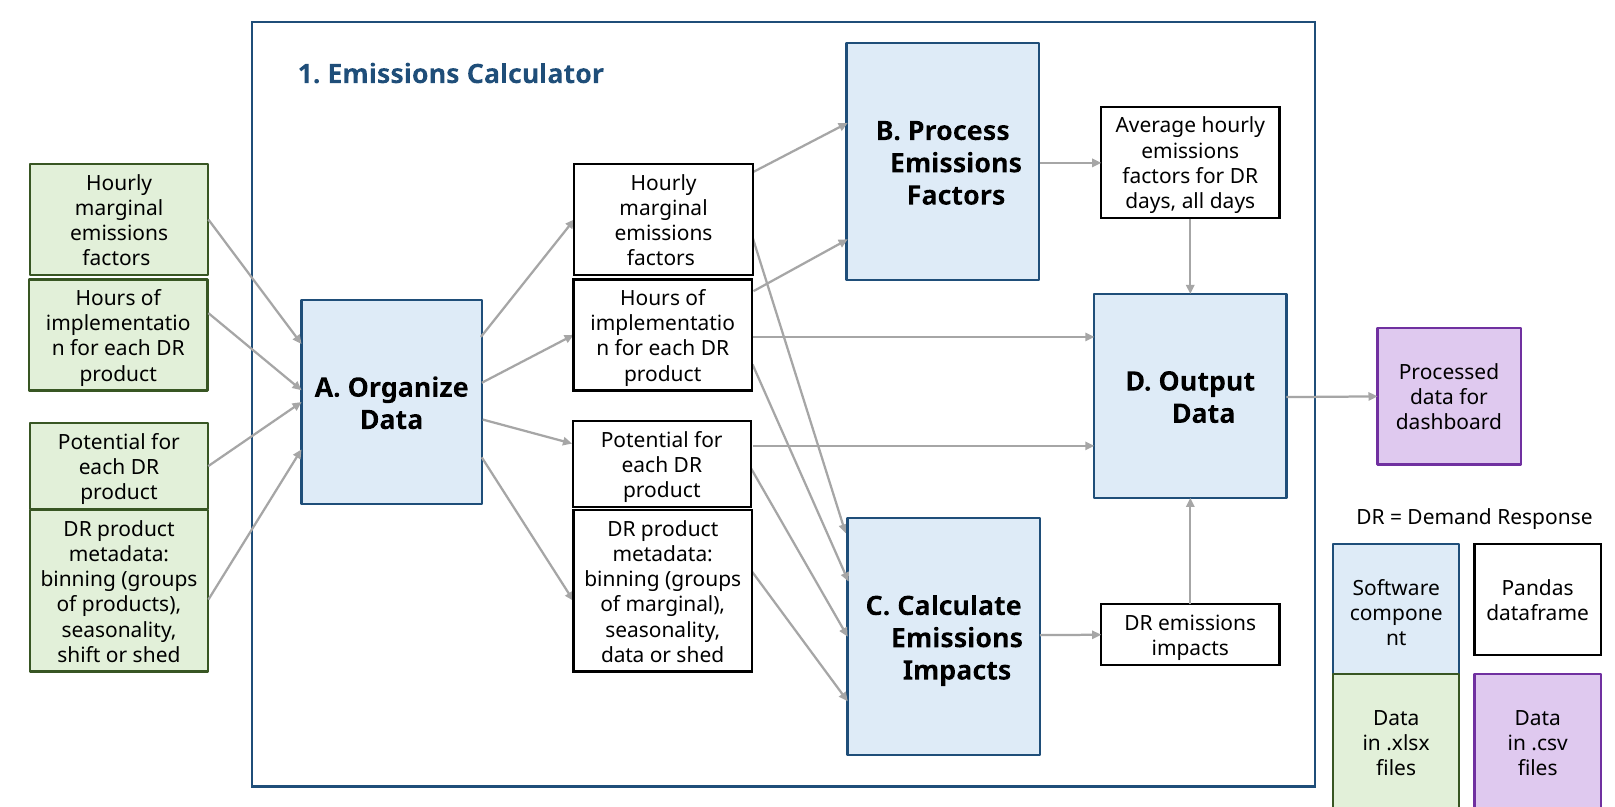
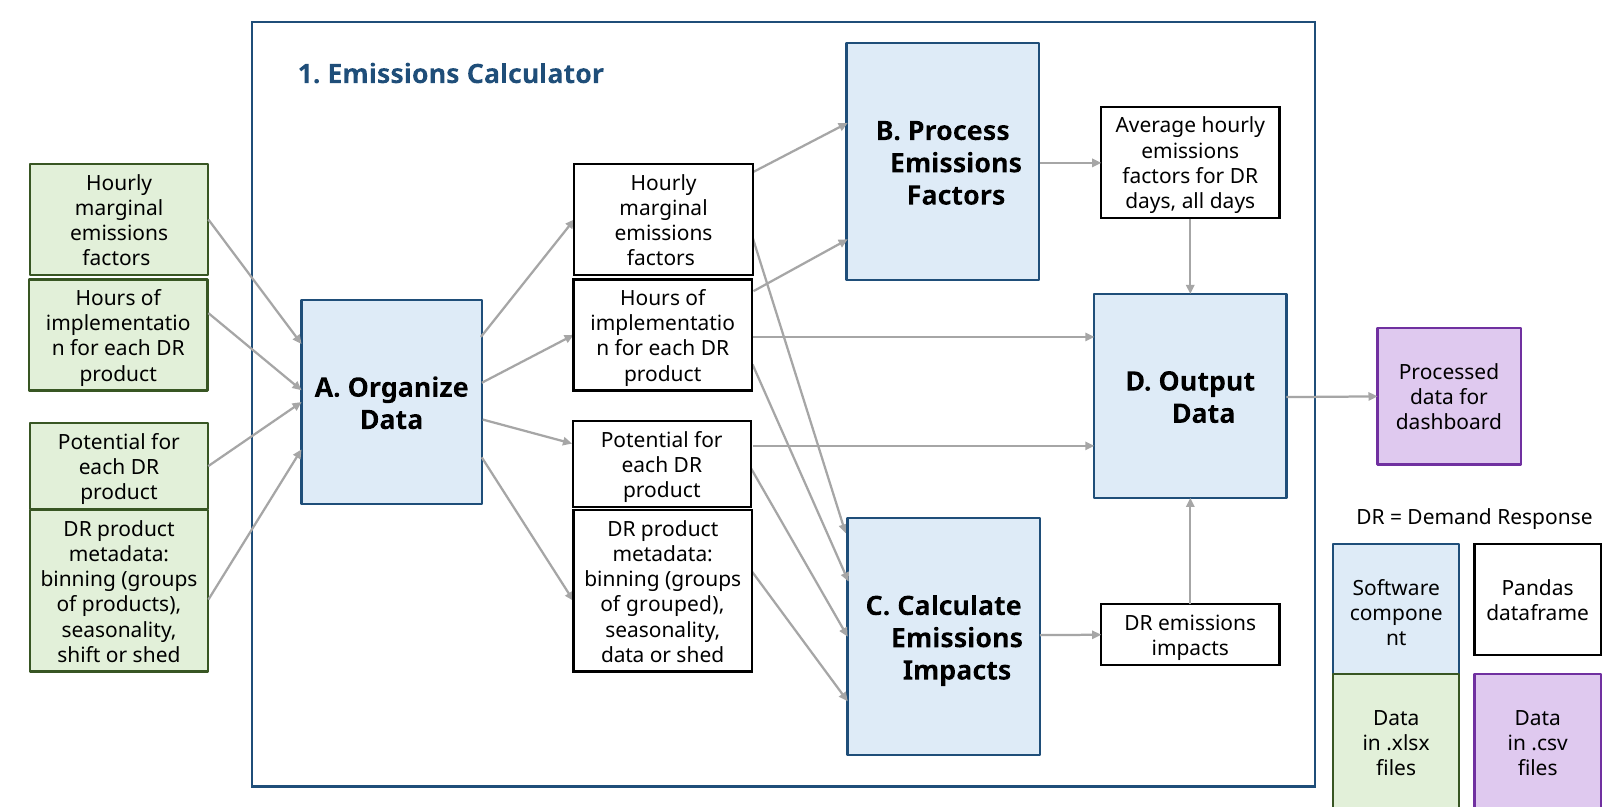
of marginal: marginal -> grouped (675, 605)
